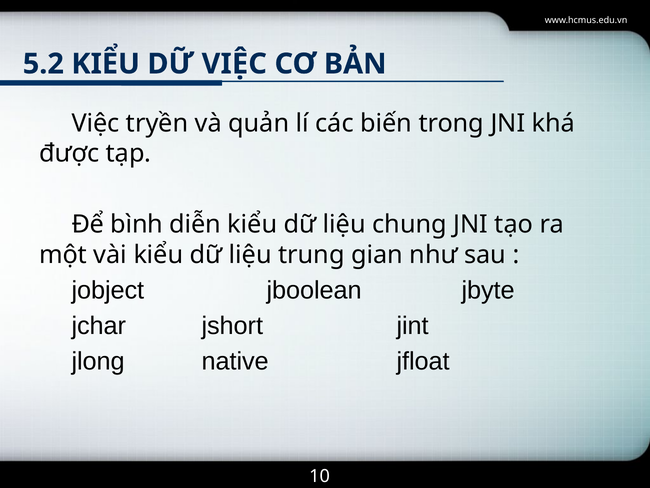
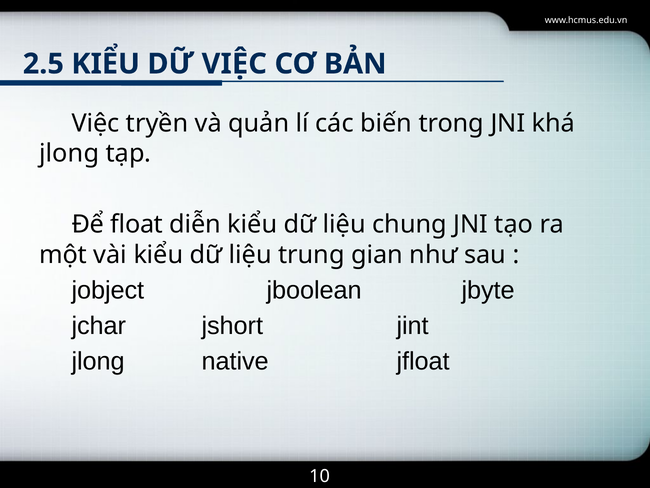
5.2: 5.2 -> 2.5 (43, 64)
được: được -> jlong (69, 153)
bình: bình -> float (137, 224)
